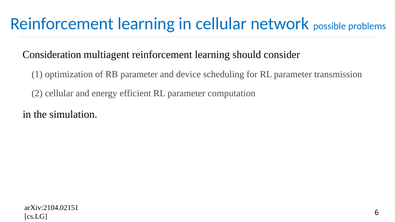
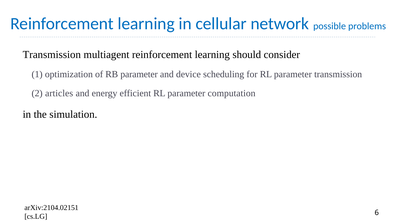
Consideration: Consideration -> Transmission (52, 55)
2 cellular: cellular -> articles (59, 93)
